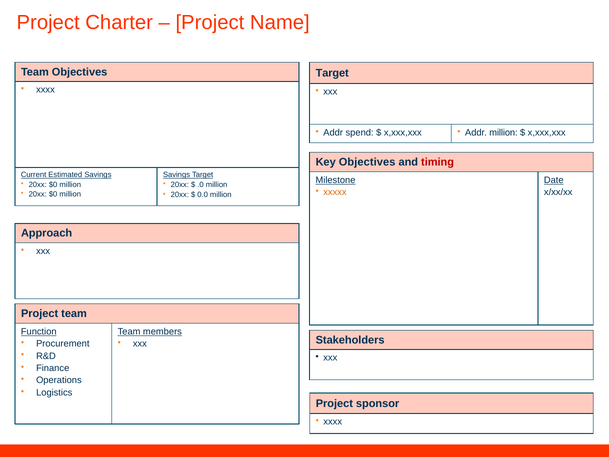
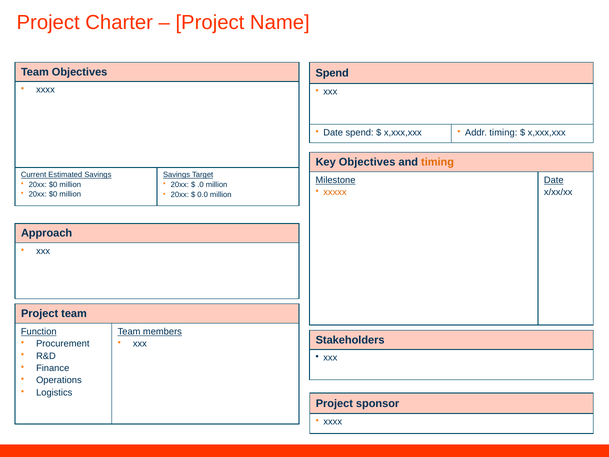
Target: Target -> Spend (332, 73)
Addr: Addr -> Date (333, 133)
Addr million: million -> timing (503, 133)
timing colour: red -> orange (438, 162)
